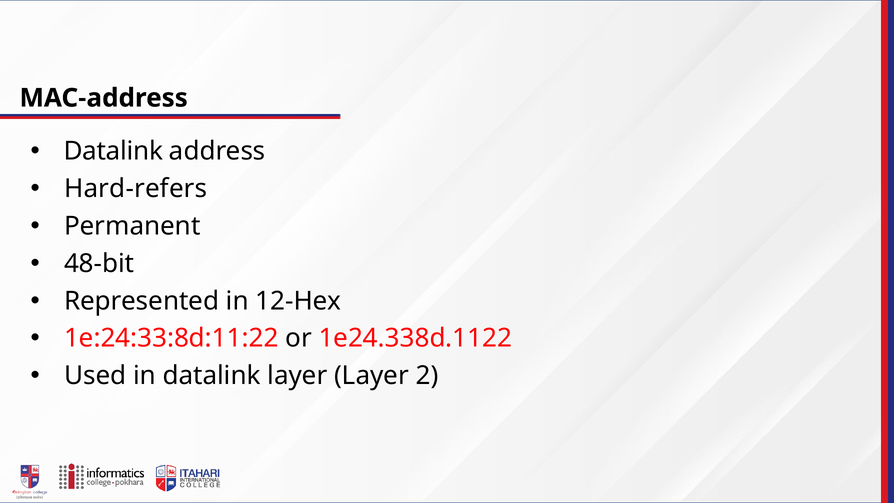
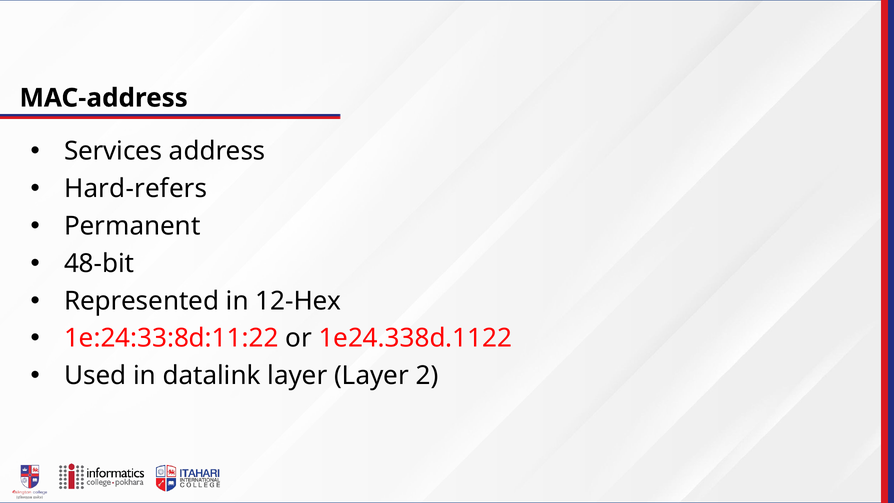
Datalink: Datalink -> Services (113, 151)
